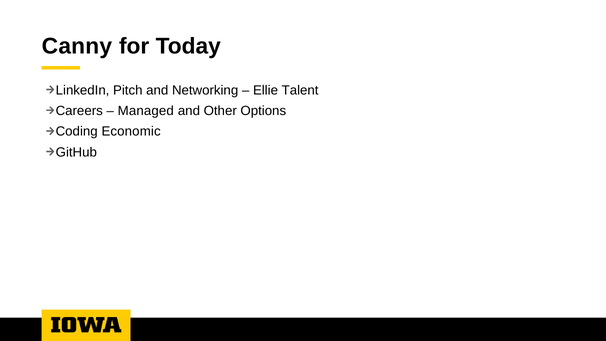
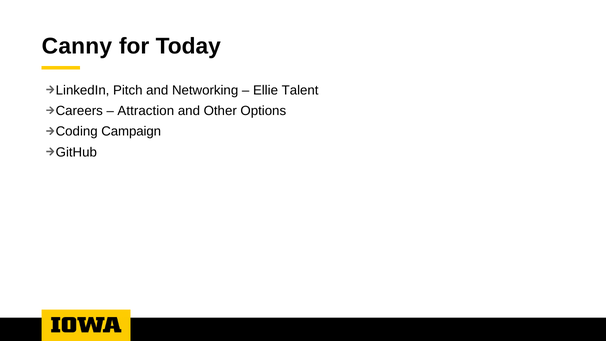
Managed: Managed -> Attraction (146, 111)
Economic: Economic -> Campaign (131, 132)
